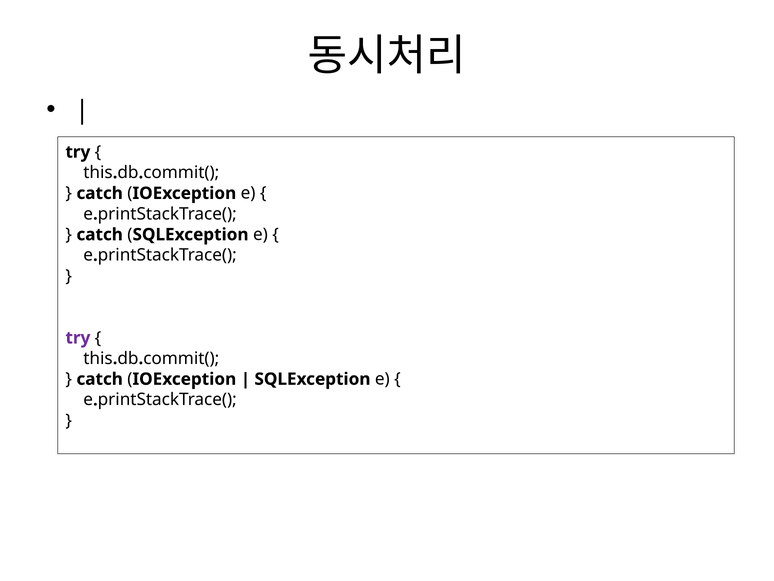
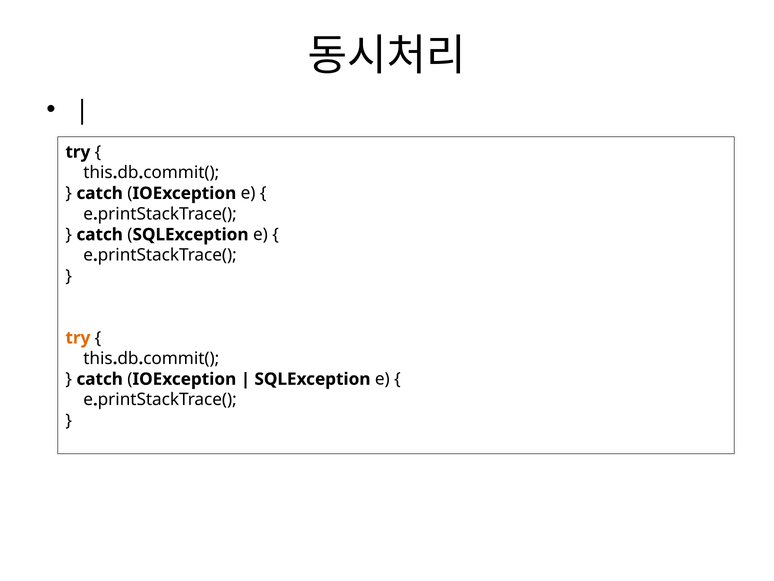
try colour: purple -> orange (78, 338)
